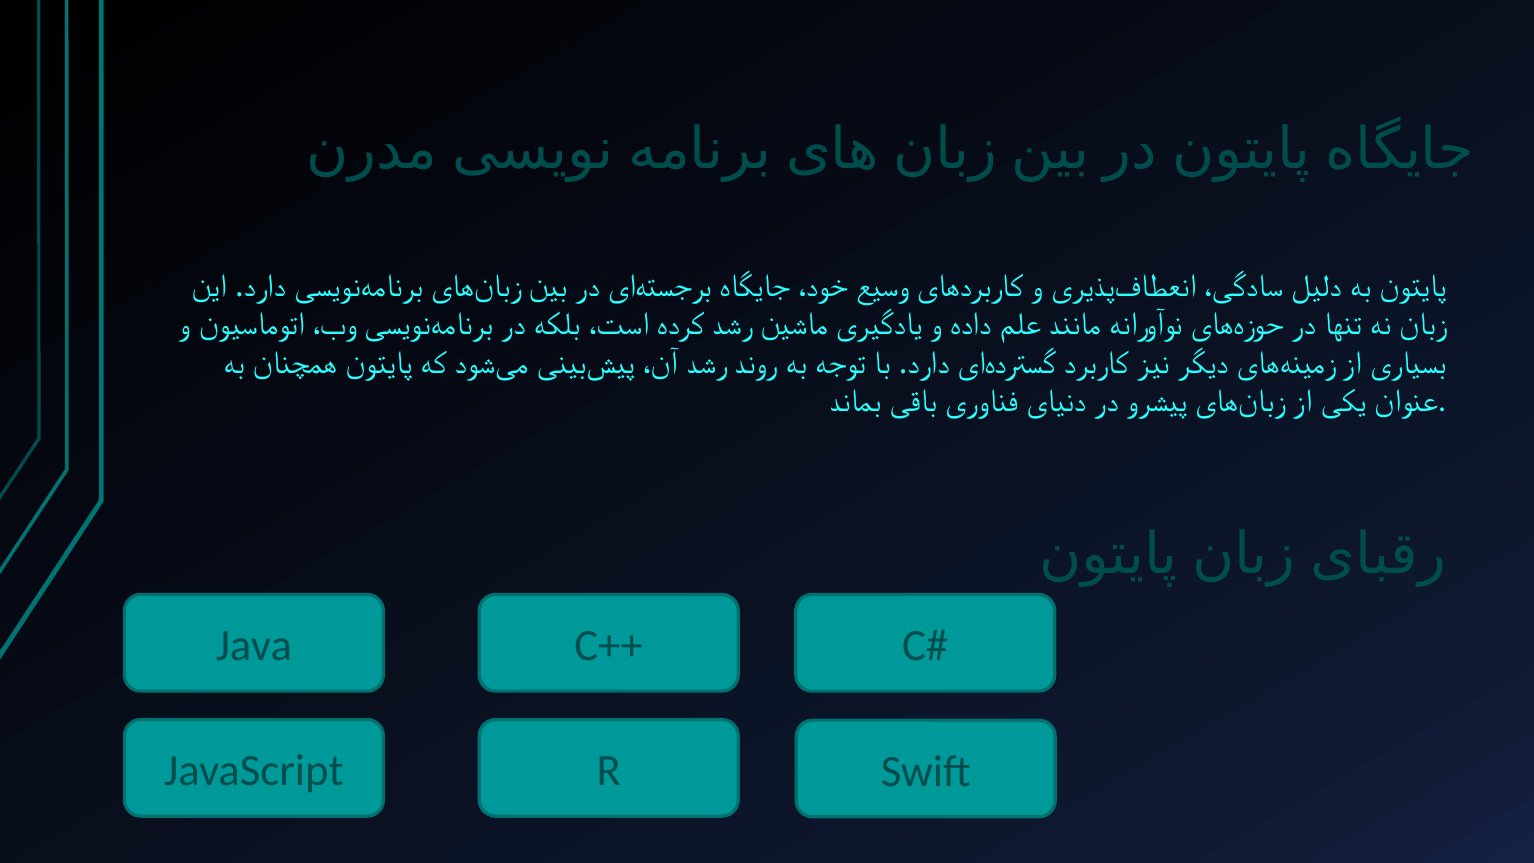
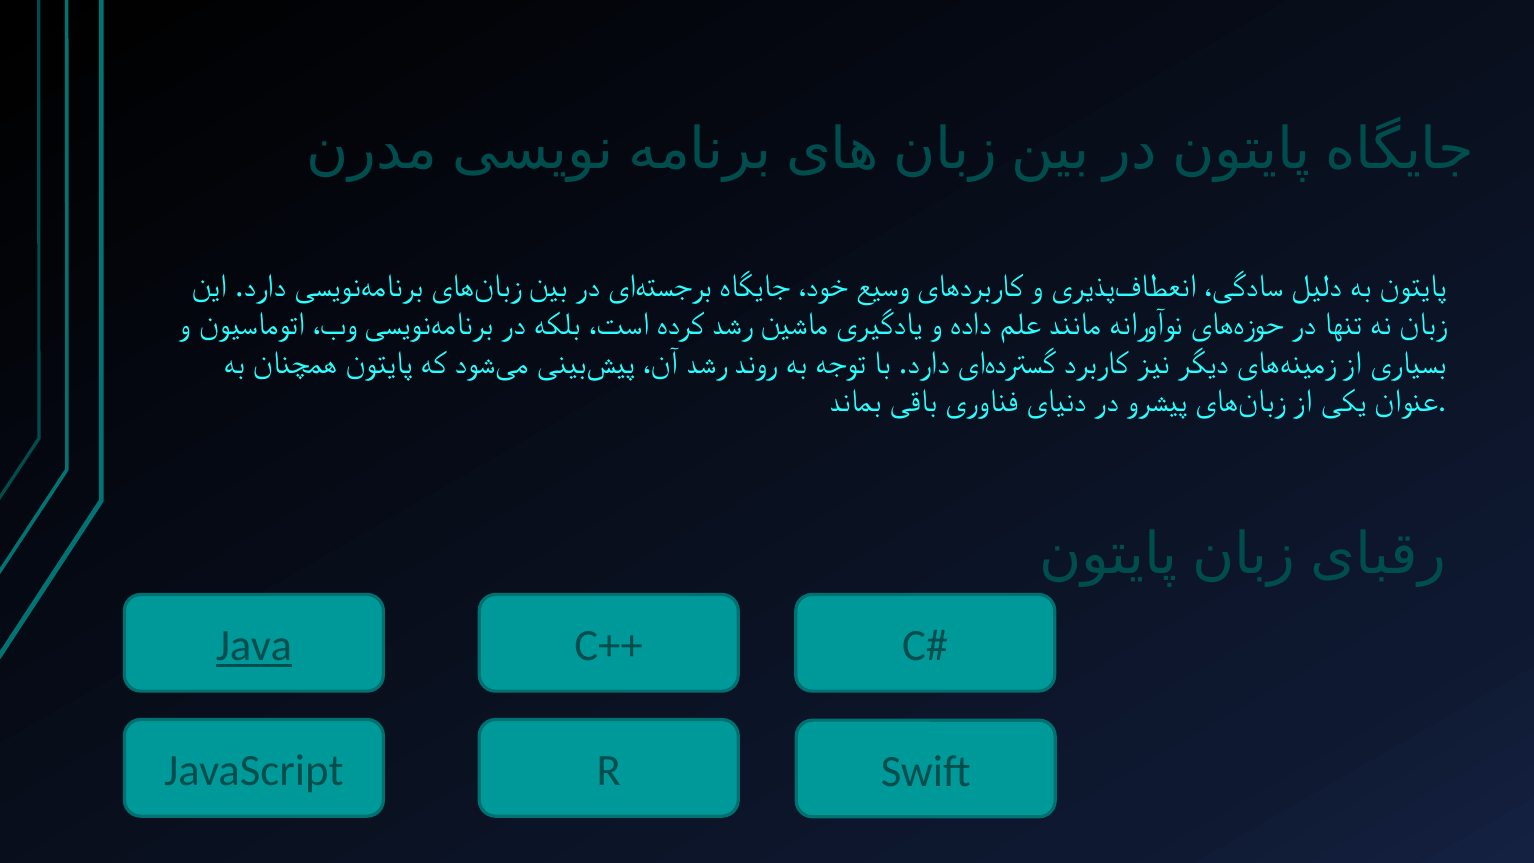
Java underline: none -> present (254, 646)
